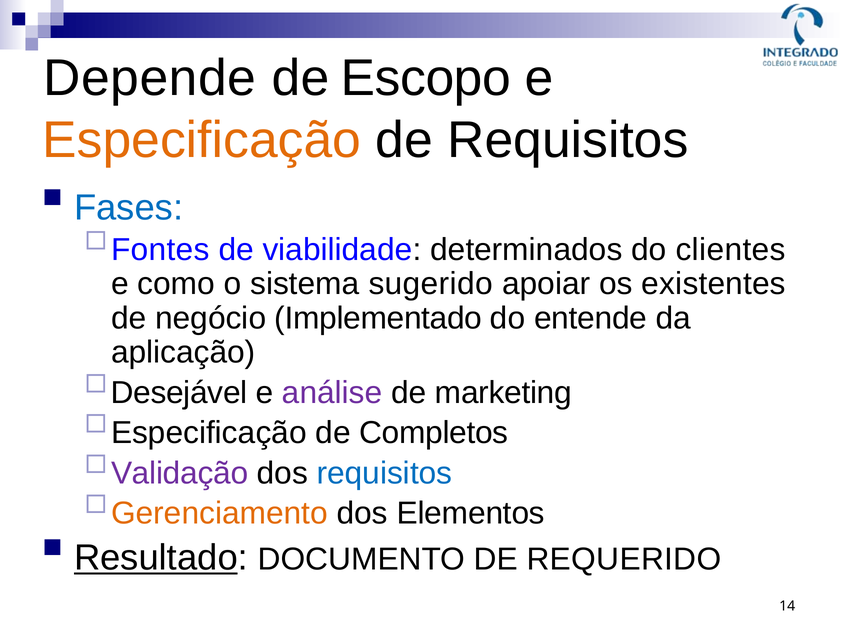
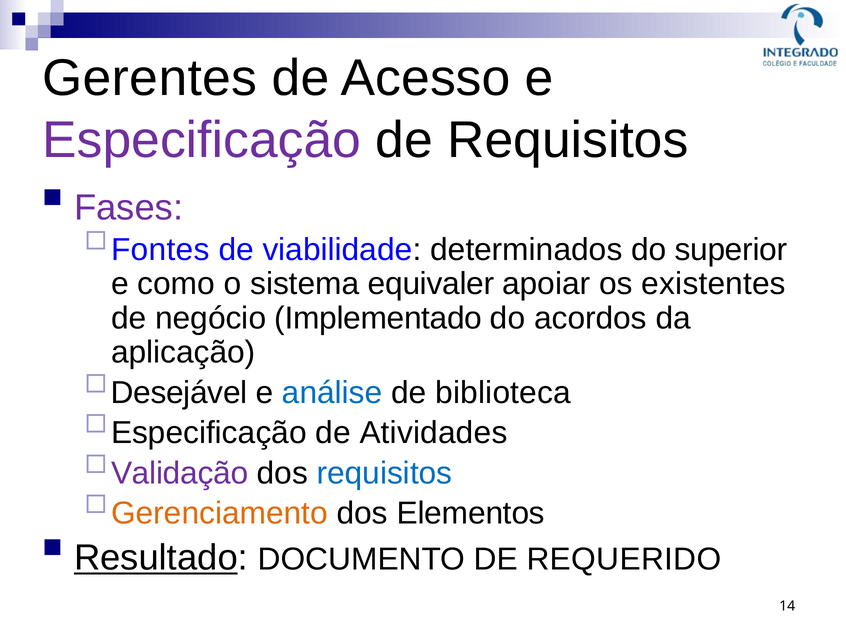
Depende: Depende -> Gerentes (150, 78)
Escopo: Escopo -> Acesso (426, 78)
Especificação colour: orange -> purple (202, 140)
Fases colour: blue -> purple (129, 208)
clientes: clientes -> superior (731, 250)
sugerido: sugerido -> equivaler (431, 284)
entende: entende -> acordos (590, 318)
análise colour: purple -> blue (332, 393)
marketing: marketing -> biblioteca (503, 393)
Completos: Completos -> Atividades (434, 433)
